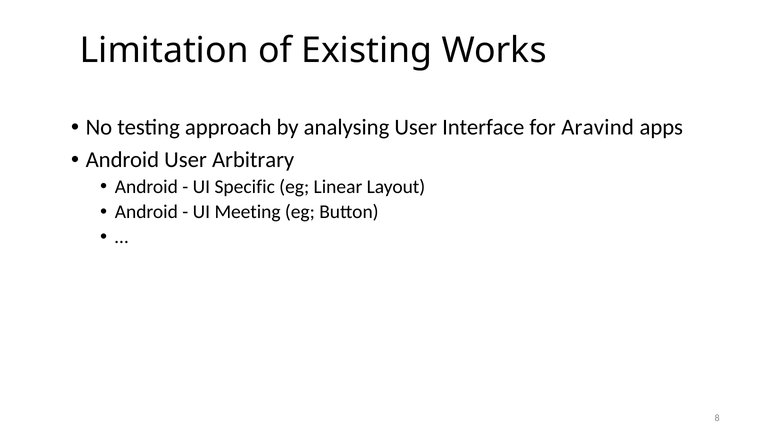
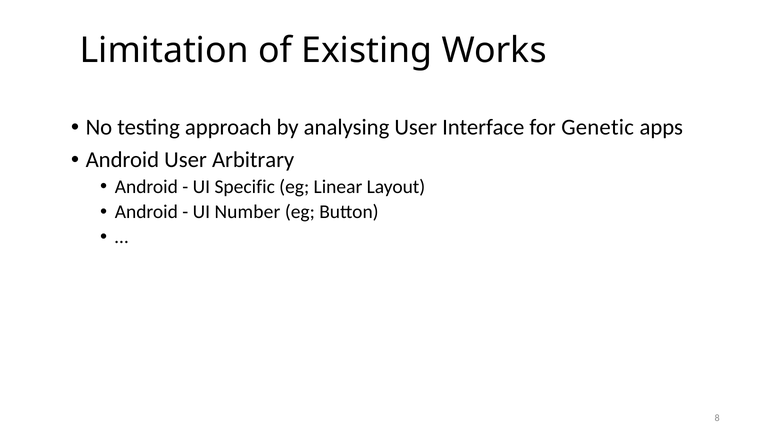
Aravind: Aravind -> Genetic (598, 127)
Meeting: Meeting -> Number (247, 212)
